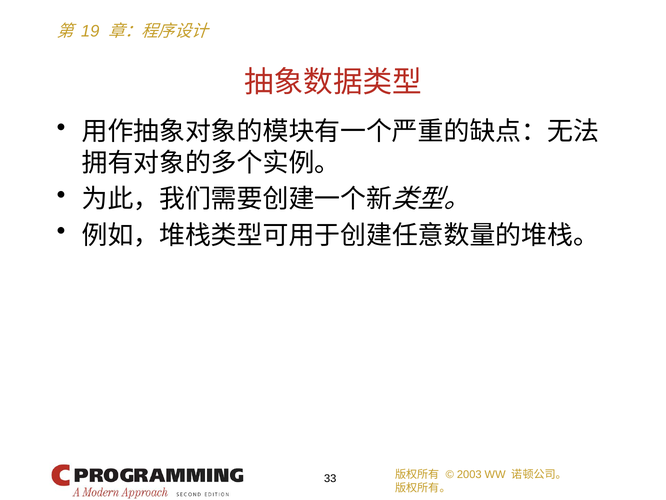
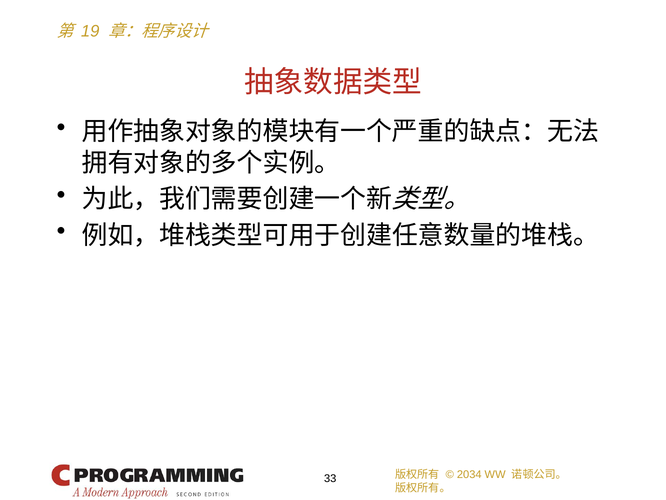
2003: 2003 -> 2034 (469, 474)
